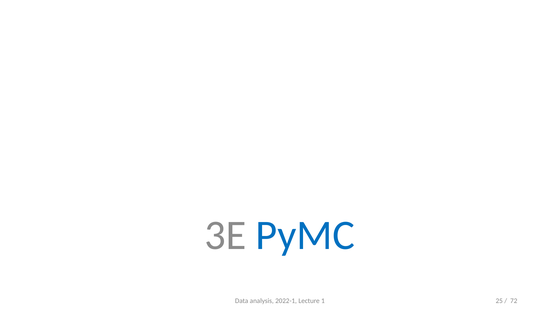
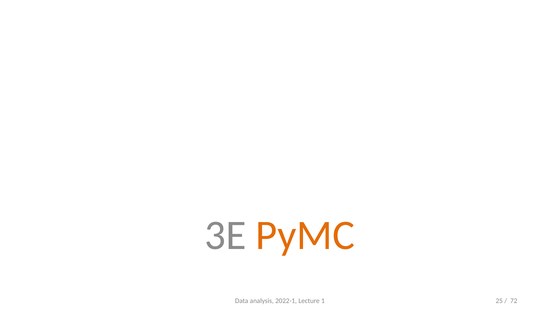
PyMC colour: blue -> orange (305, 235)
